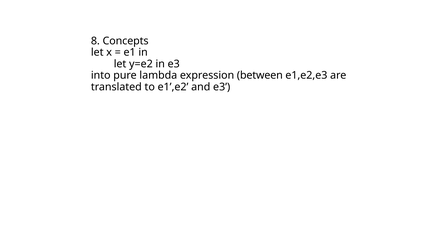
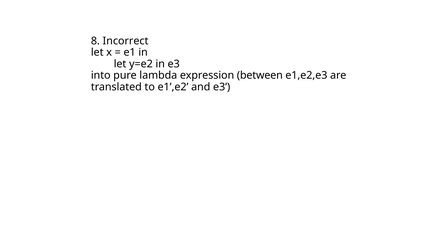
Concepts: Concepts -> Incorrect (126, 41)
